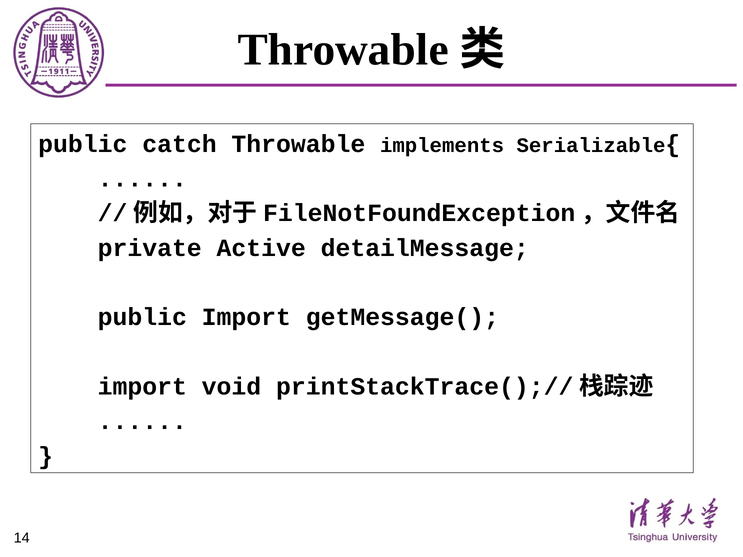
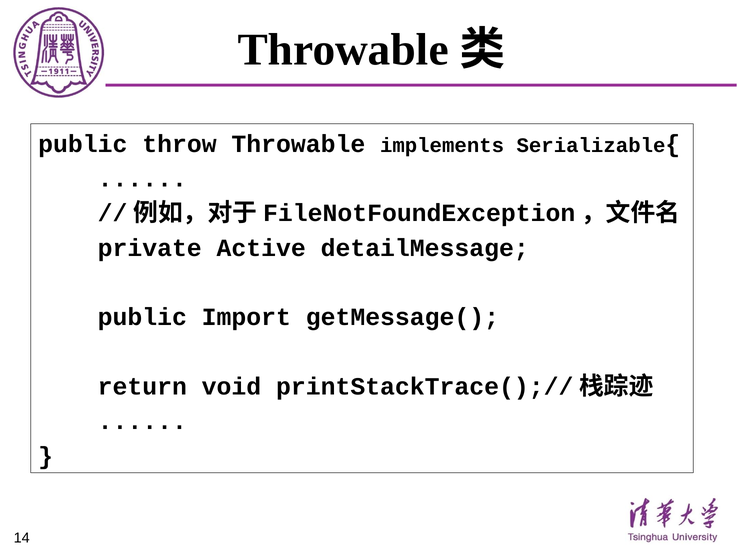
catch: catch -> throw (179, 144)
import: import -> return (142, 387)
